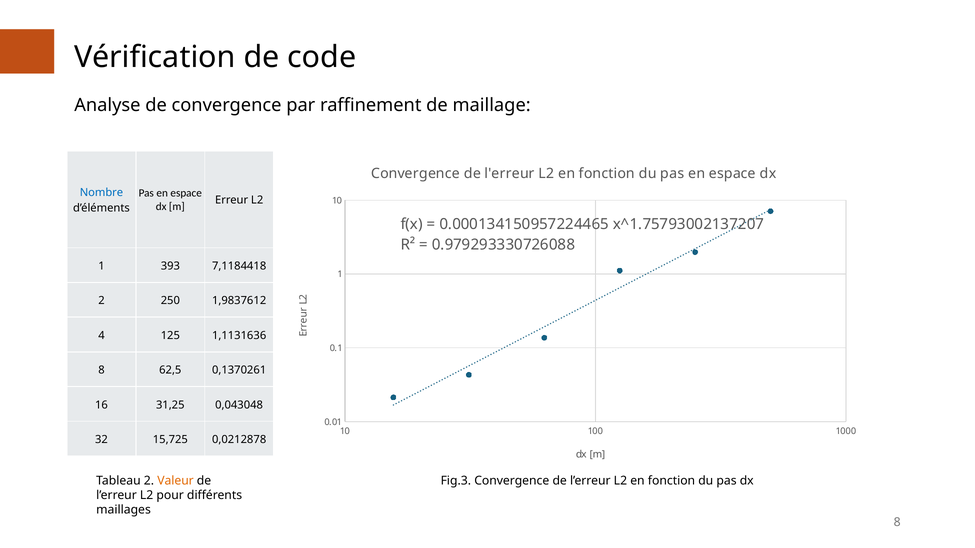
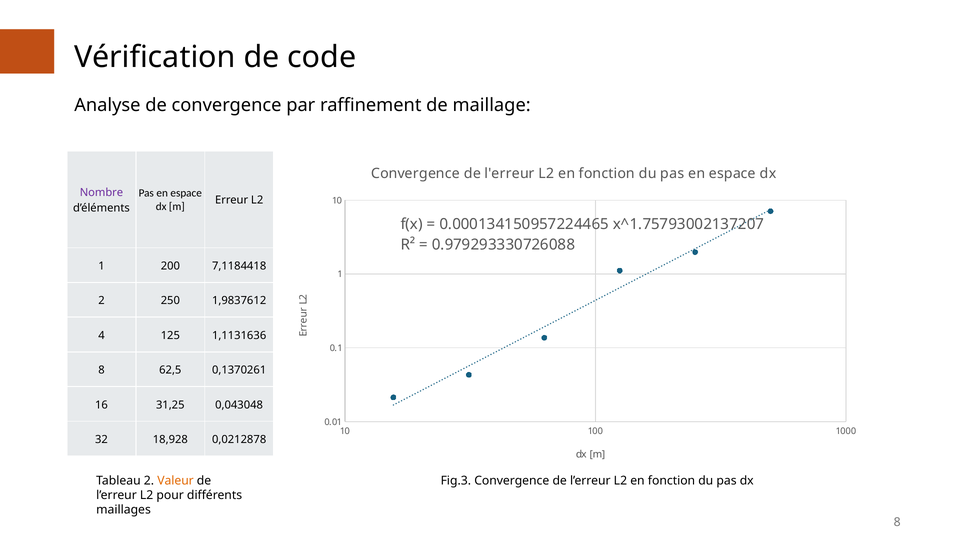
Nombre colour: blue -> purple (101, 193)
393: 393 -> 200 (170, 266)
15,725: 15,725 -> 18,928 (170, 440)
